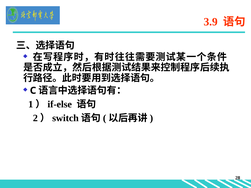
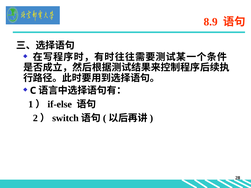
3.9: 3.9 -> 8.9 (211, 22)
